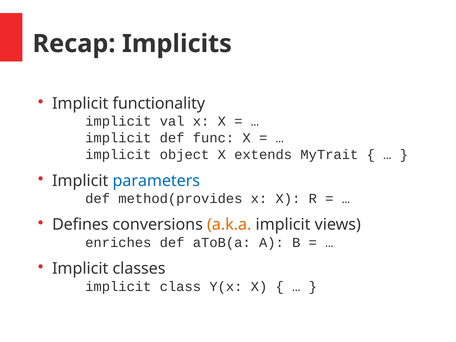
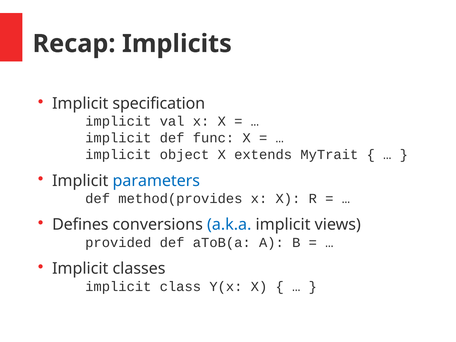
functionality: functionality -> specification (159, 104)
a.k.a colour: orange -> blue (229, 225)
enriches: enriches -> provided (118, 242)
